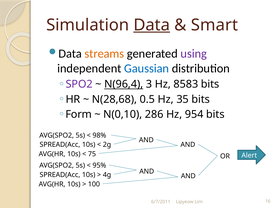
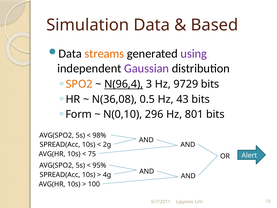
Data underline: present -> none (152, 25)
Smart: Smart -> Based (215, 25)
Gaussian colour: blue -> purple (147, 68)
SPO2 colour: purple -> orange (79, 84)
8583: 8583 -> 9729 (186, 84)
N(28,68: N(28,68 -> N(36,08 (114, 99)
35: 35 -> 43 (183, 99)
286: 286 -> 296 (154, 114)
954: 954 -> 801 (194, 114)
